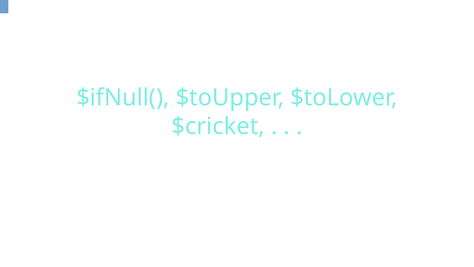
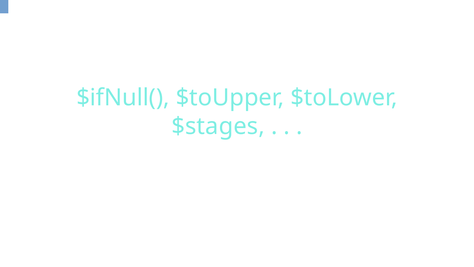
$cricket: $cricket -> $stages (218, 126)
